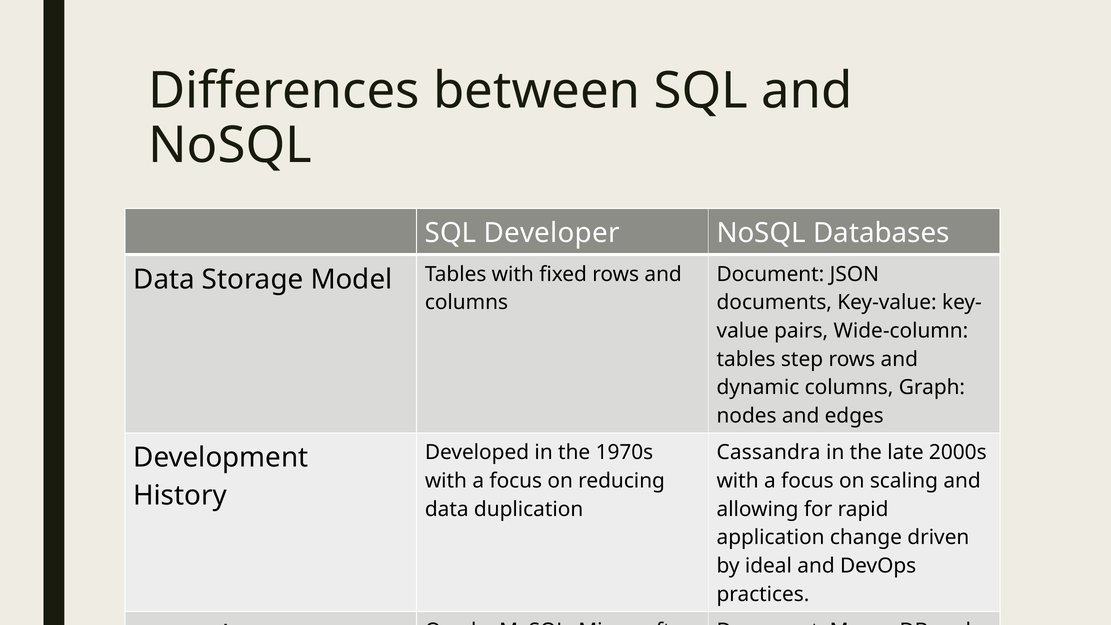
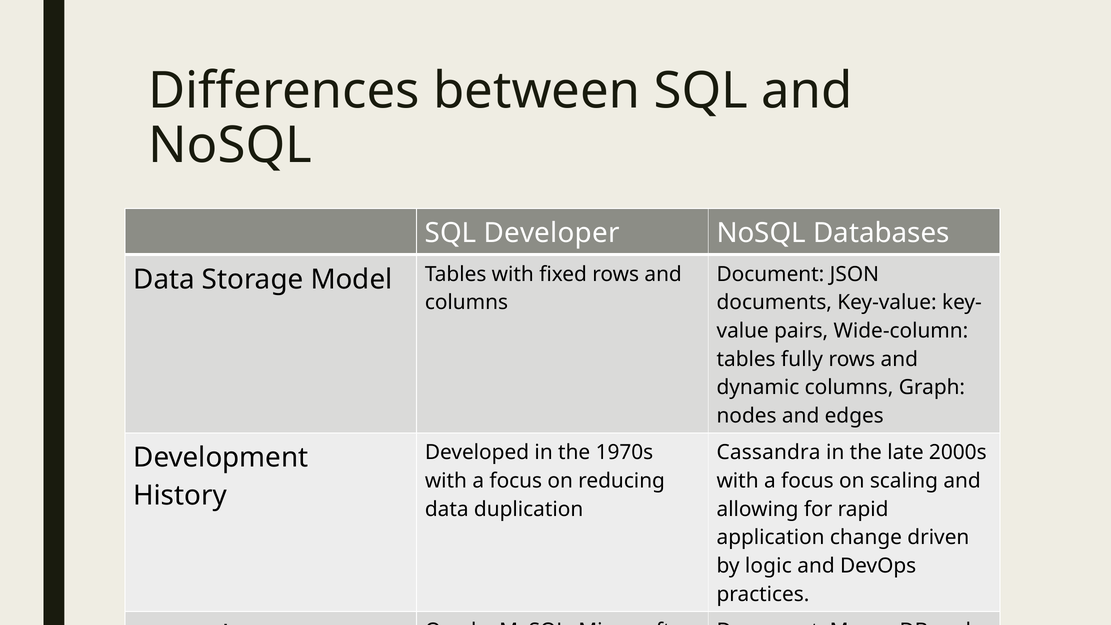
step: step -> fully (802, 359)
ideal: ideal -> logic (768, 566)
